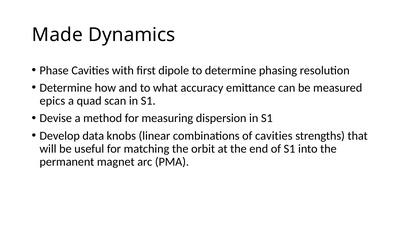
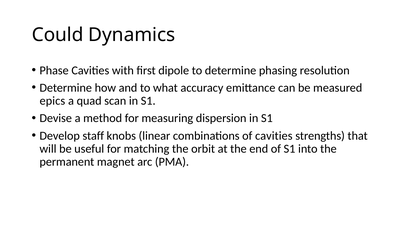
Made: Made -> Could (58, 35)
data: data -> staff (93, 136)
